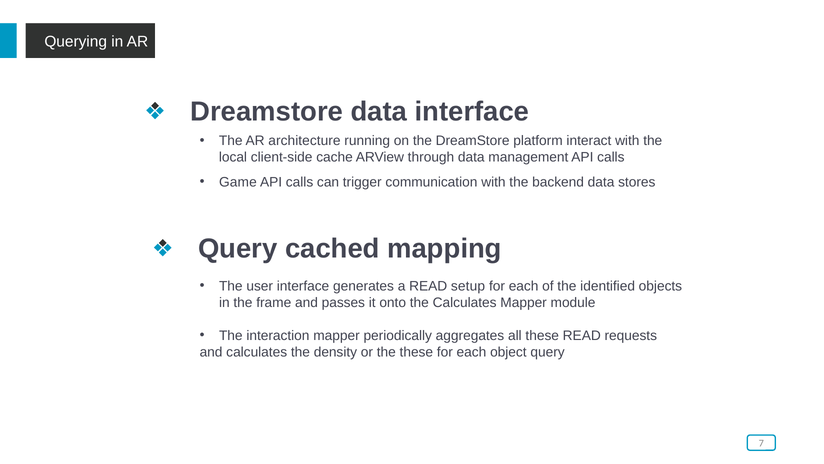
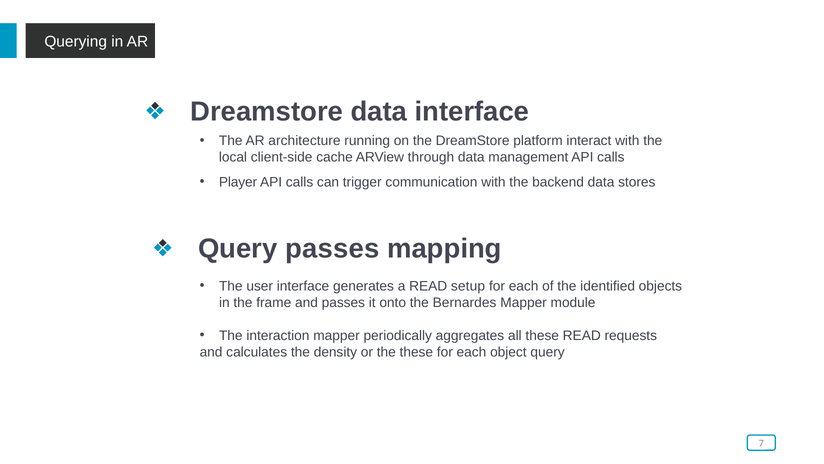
Game: Game -> Player (238, 182)
Query cached: cached -> passes (332, 248)
the Calculates: Calculates -> Bernardes (465, 302)
